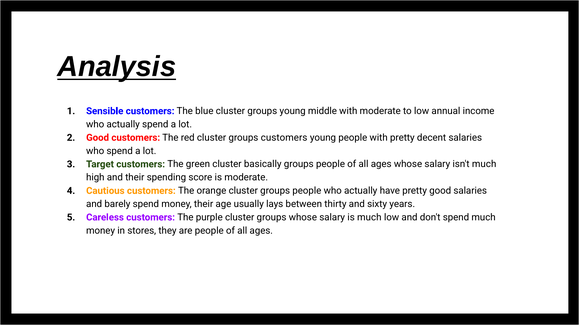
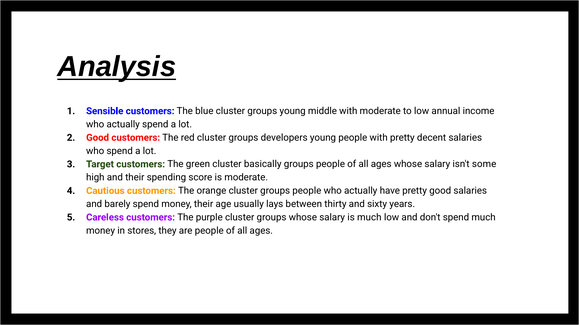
groups customers: customers -> developers (284, 138)
isn't much: much -> some (484, 165)
